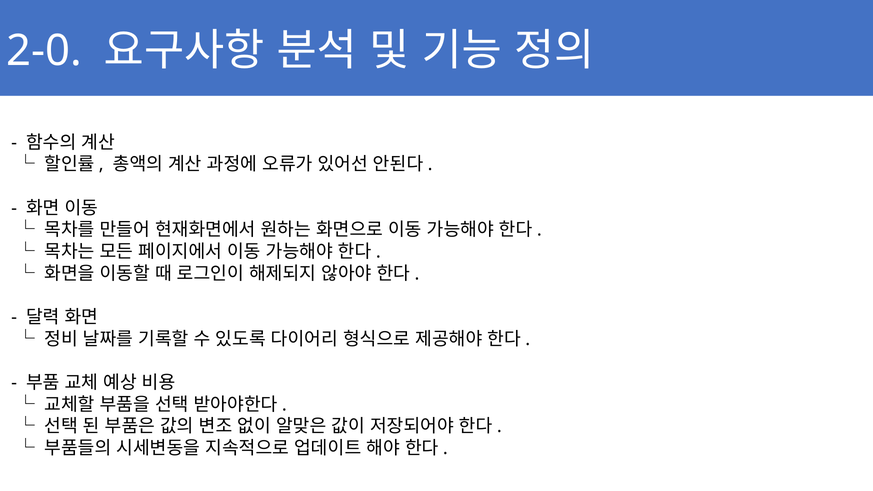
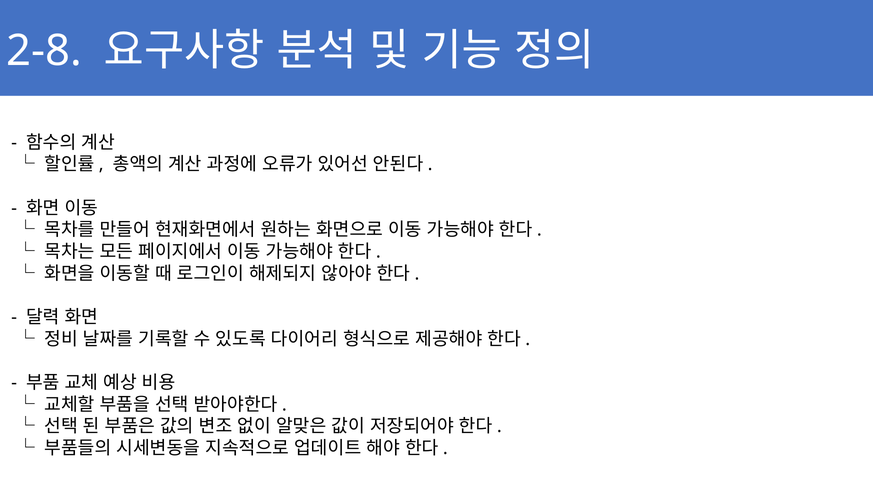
2-0: 2-0 -> 2-8 (44, 51)
